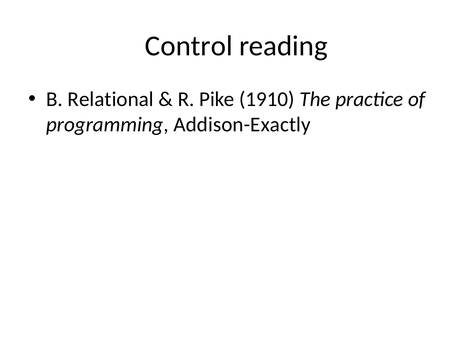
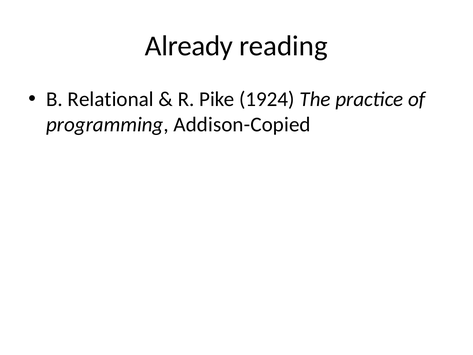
Control: Control -> Already (189, 46)
1910: 1910 -> 1924 (267, 99)
Addison-Exactly: Addison-Exactly -> Addison-Copied (242, 124)
